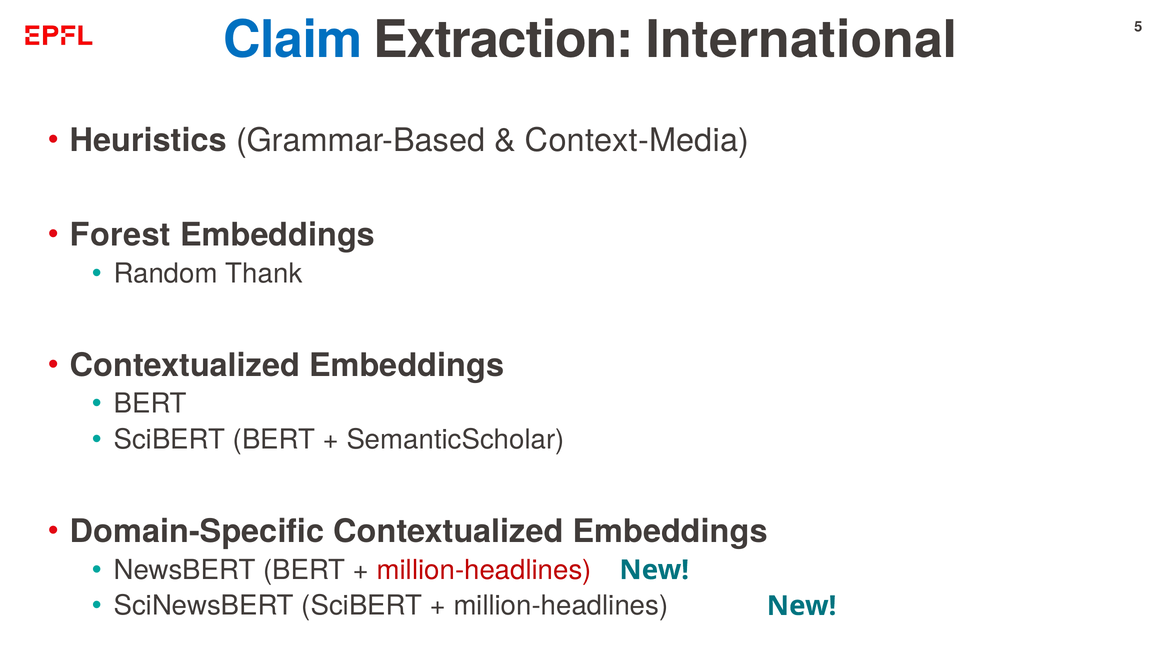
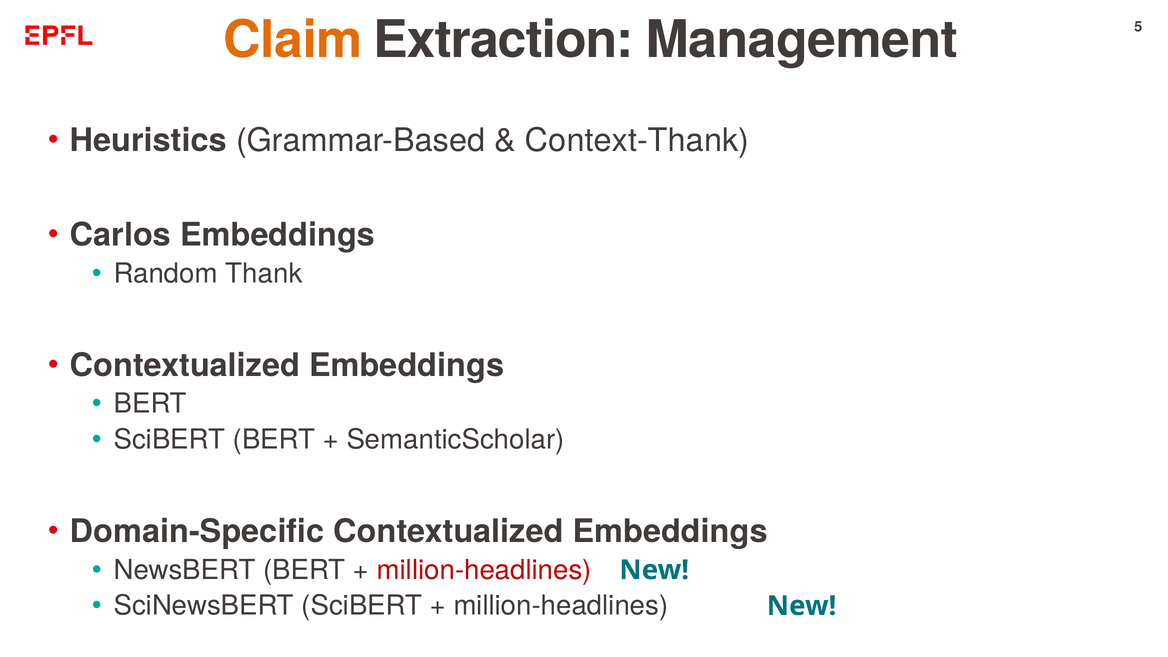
Claim colour: blue -> orange (293, 40)
International: International -> Management (802, 40)
Context-Media: Context-Media -> Context-Thank (637, 141)
Forest: Forest -> Carlos (120, 235)
